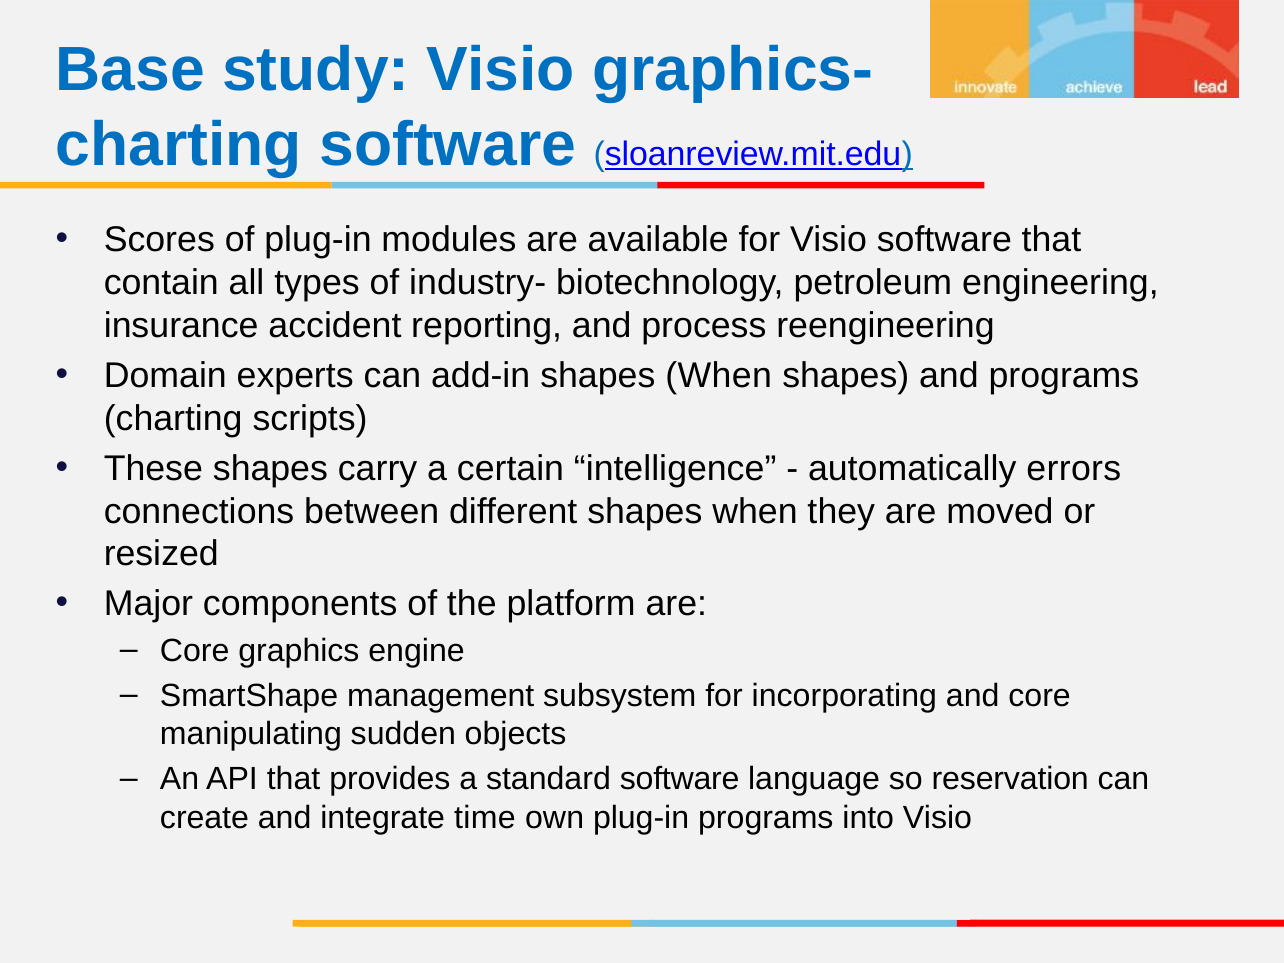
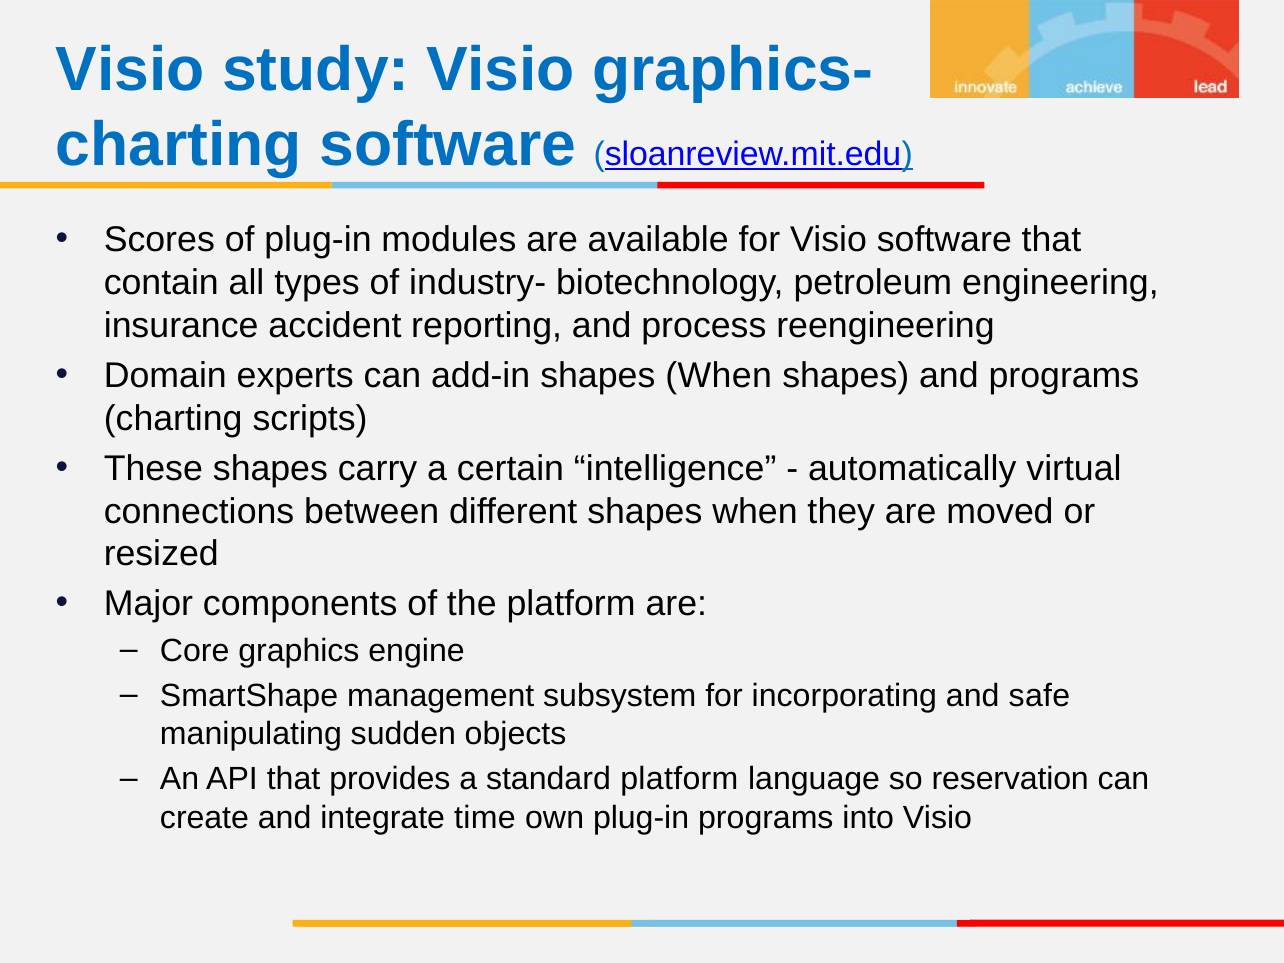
Base: Base -> Visio (130, 70)
errors: errors -> virtual (1074, 468)
and core: core -> safe (1039, 696)
standard software: software -> platform (679, 779)
